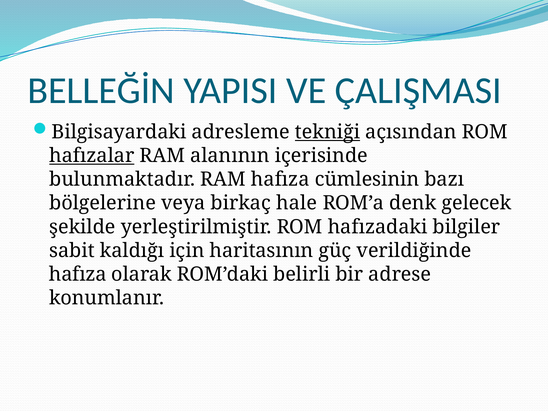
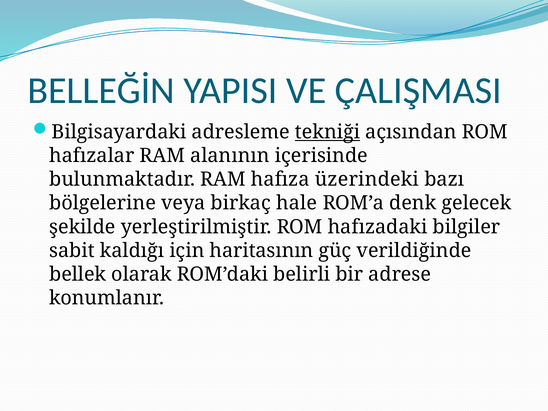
hafızalar underline: present -> none (92, 156)
cümlesinin: cümlesinin -> üzerindeki (367, 179)
hafıza: hafıza -> bellek (78, 274)
